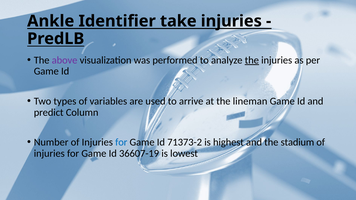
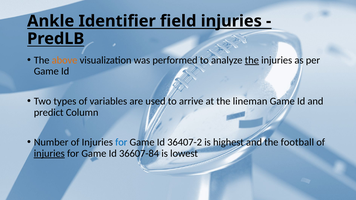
take: take -> field (178, 21)
above colour: purple -> orange (65, 60)
71373-2: 71373-2 -> 36407-2 (185, 142)
stadium: stadium -> football (297, 142)
injuries underline: none -> present (49, 154)
36607-19: 36607-19 -> 36607-84 (139, 154)
